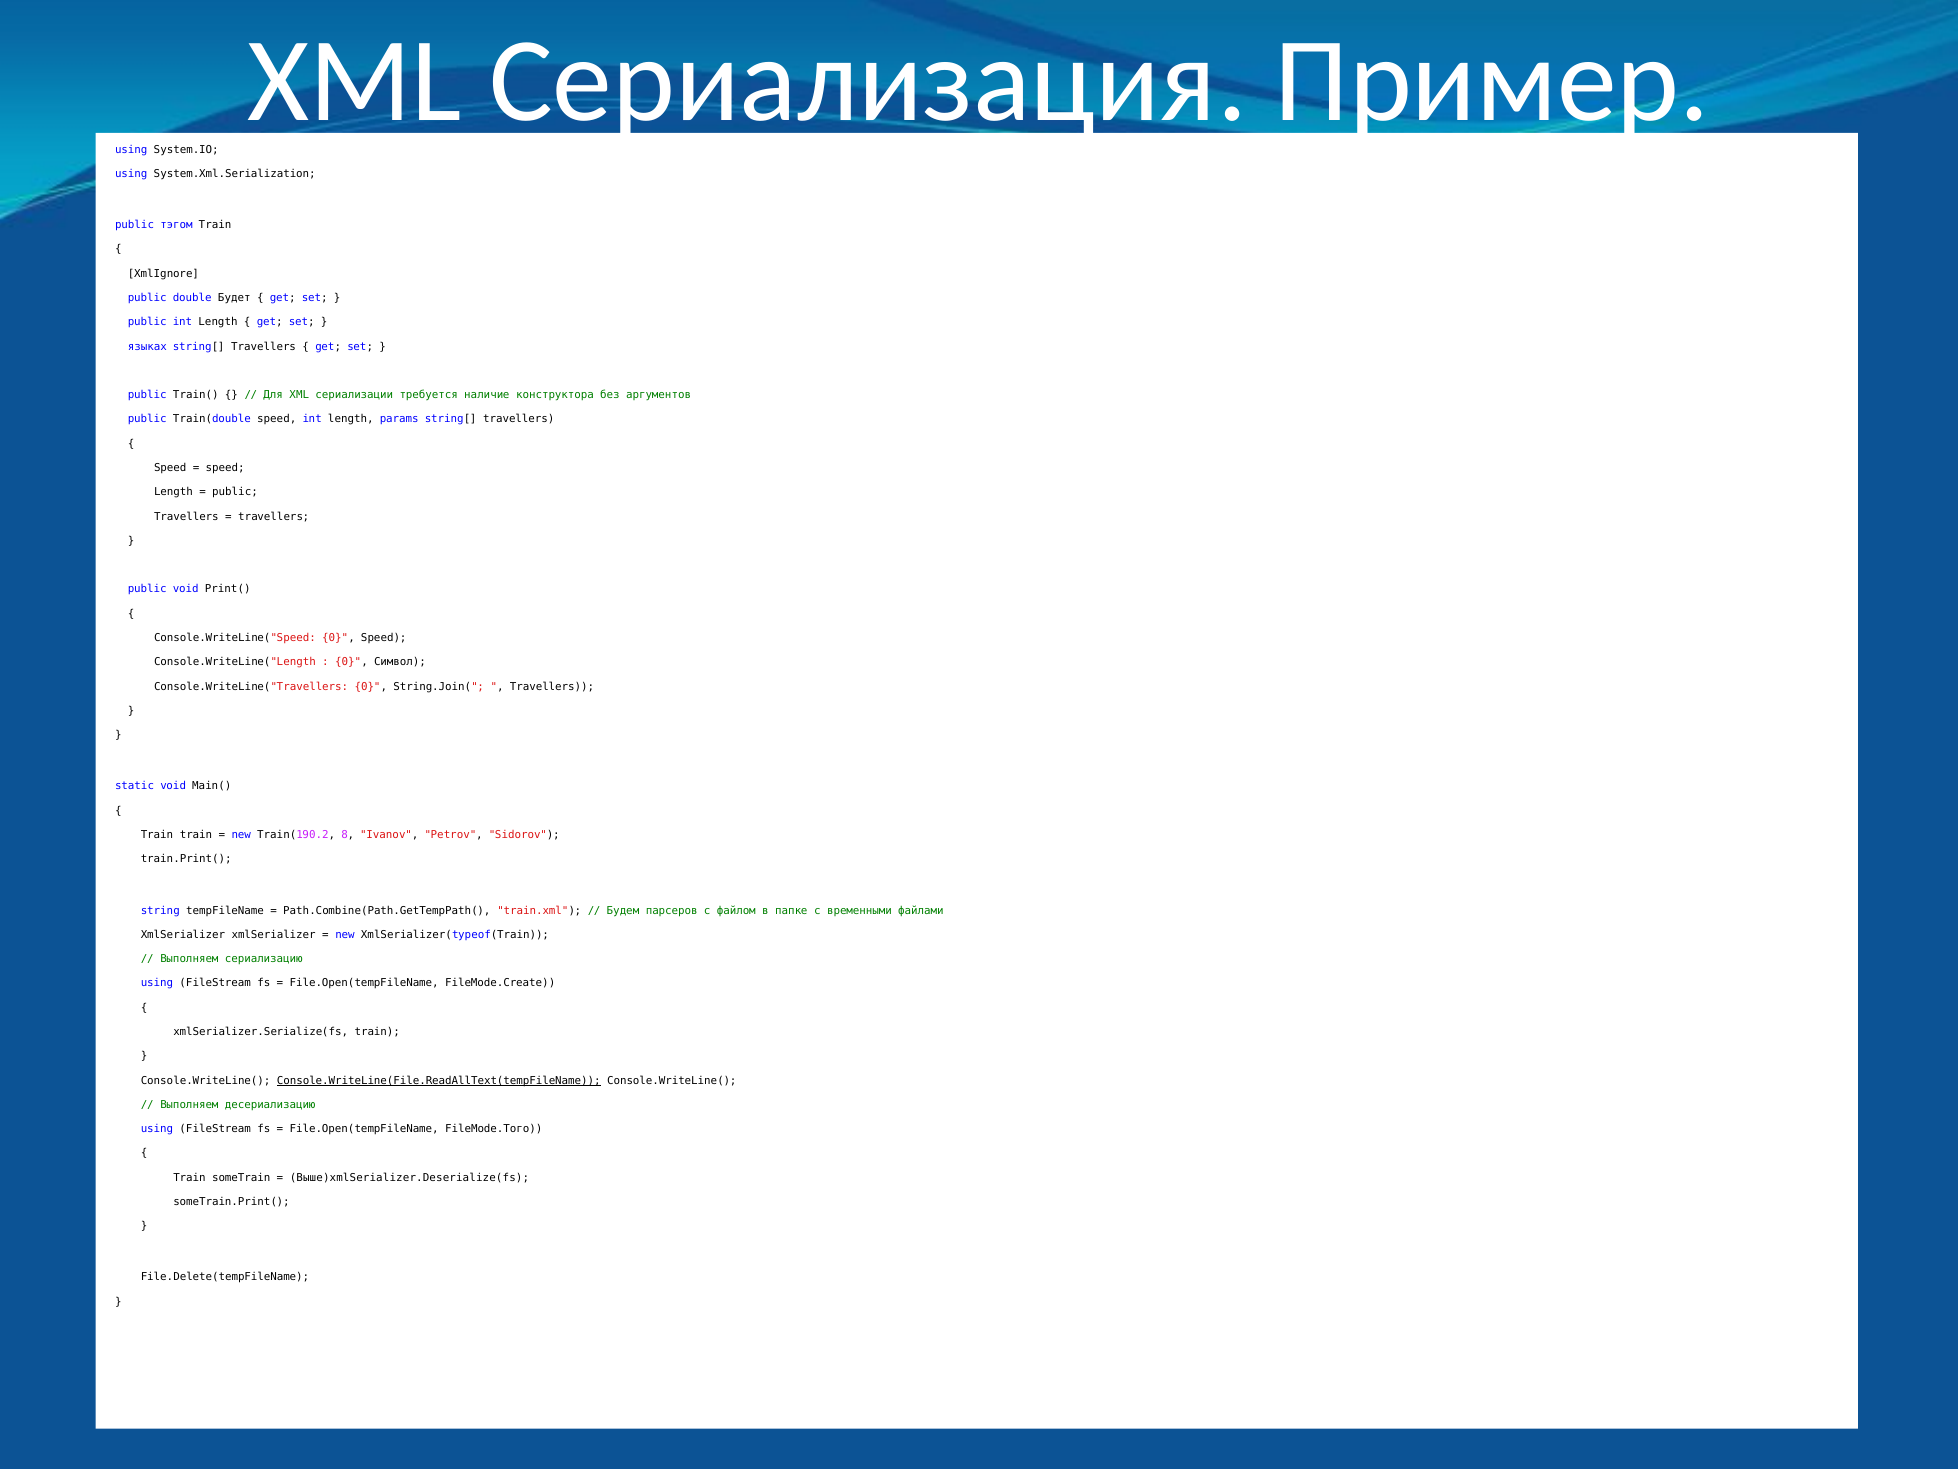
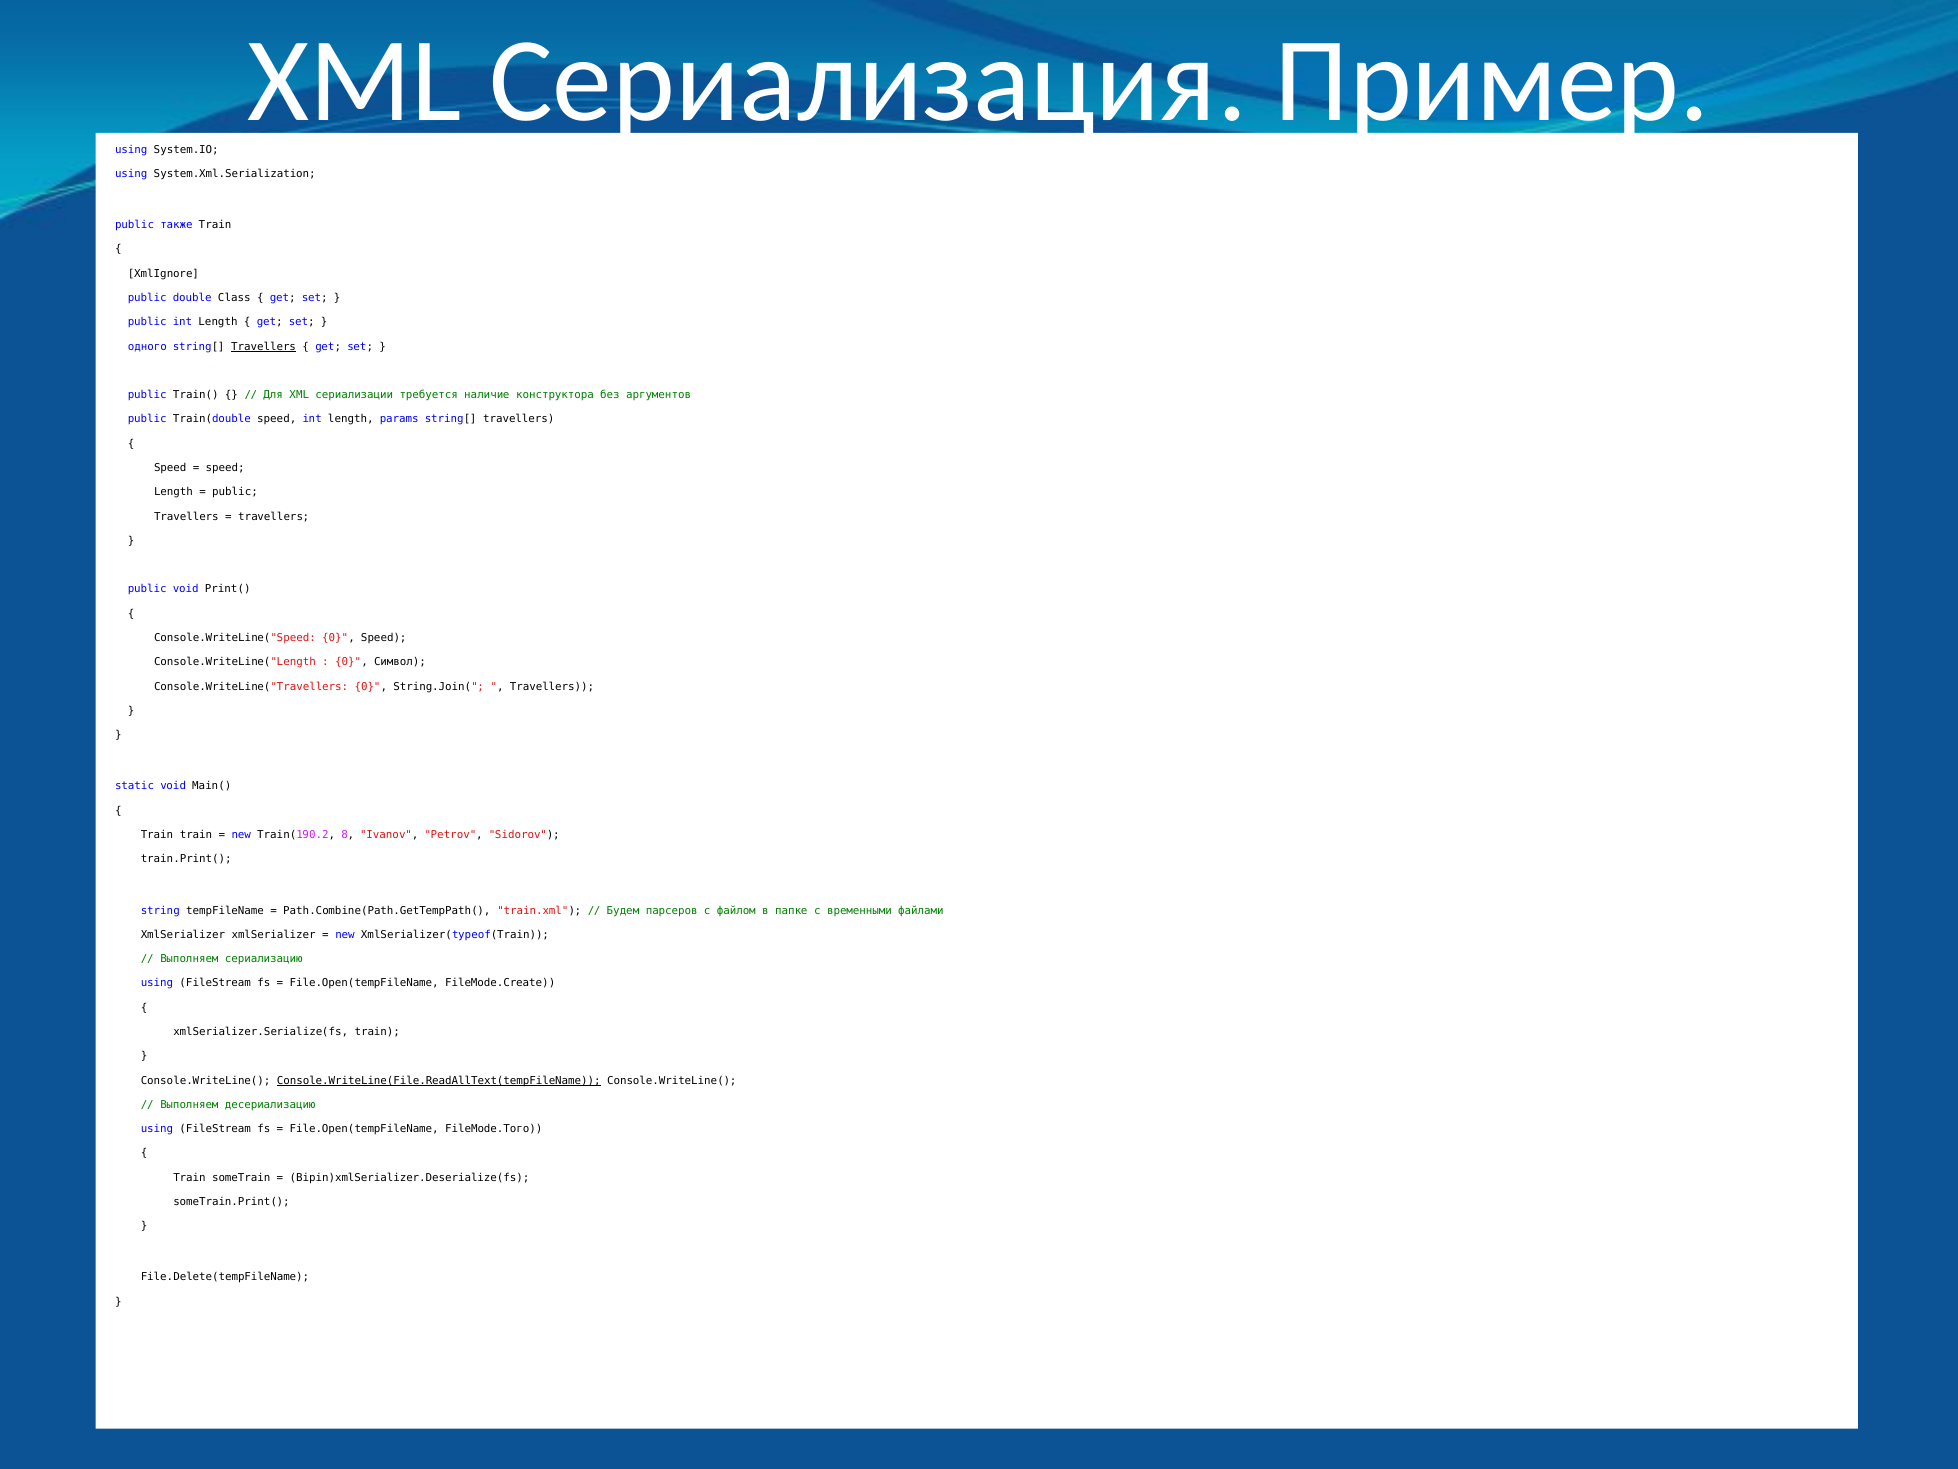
тэгом: тэгом -> также (176, 225)
Будет: Будет -> Class (234, 298)
языках: языках -> одного (147, 346)
Travellers underline: none -> present (264, 346)
Выше)xmlSerializer.Deserialize(fs: Выше)xmlSerializer.Deserialize(fs -> Bipin)xmlSerializer.Deserialize(fs (410, 1177)
